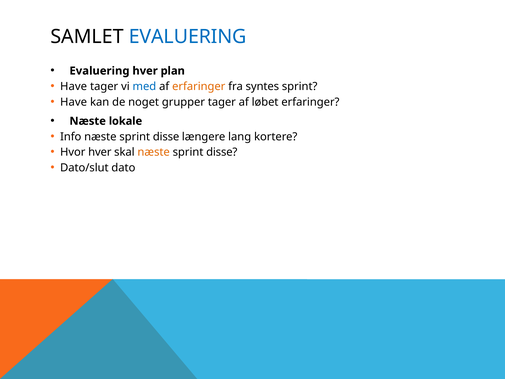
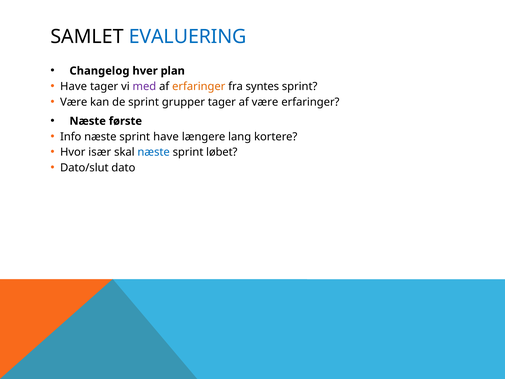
Evaluering: Evaluering -> Changelog (99, 71)
med colour: blue -> purple (144, 86)
Have: Have -> Være (74, 102)
de noget: noget -> sprint (144, 102)
af løbet: løbet -> være (265, 102)
lokale: lokale -> første (125, 121)
disse: disse -> have (166, 137)
Hvor hver: hver -> især (100, 152)
næste colour: orange -> blue (154, 152)
disse: disse -> løbet (222, 152)
